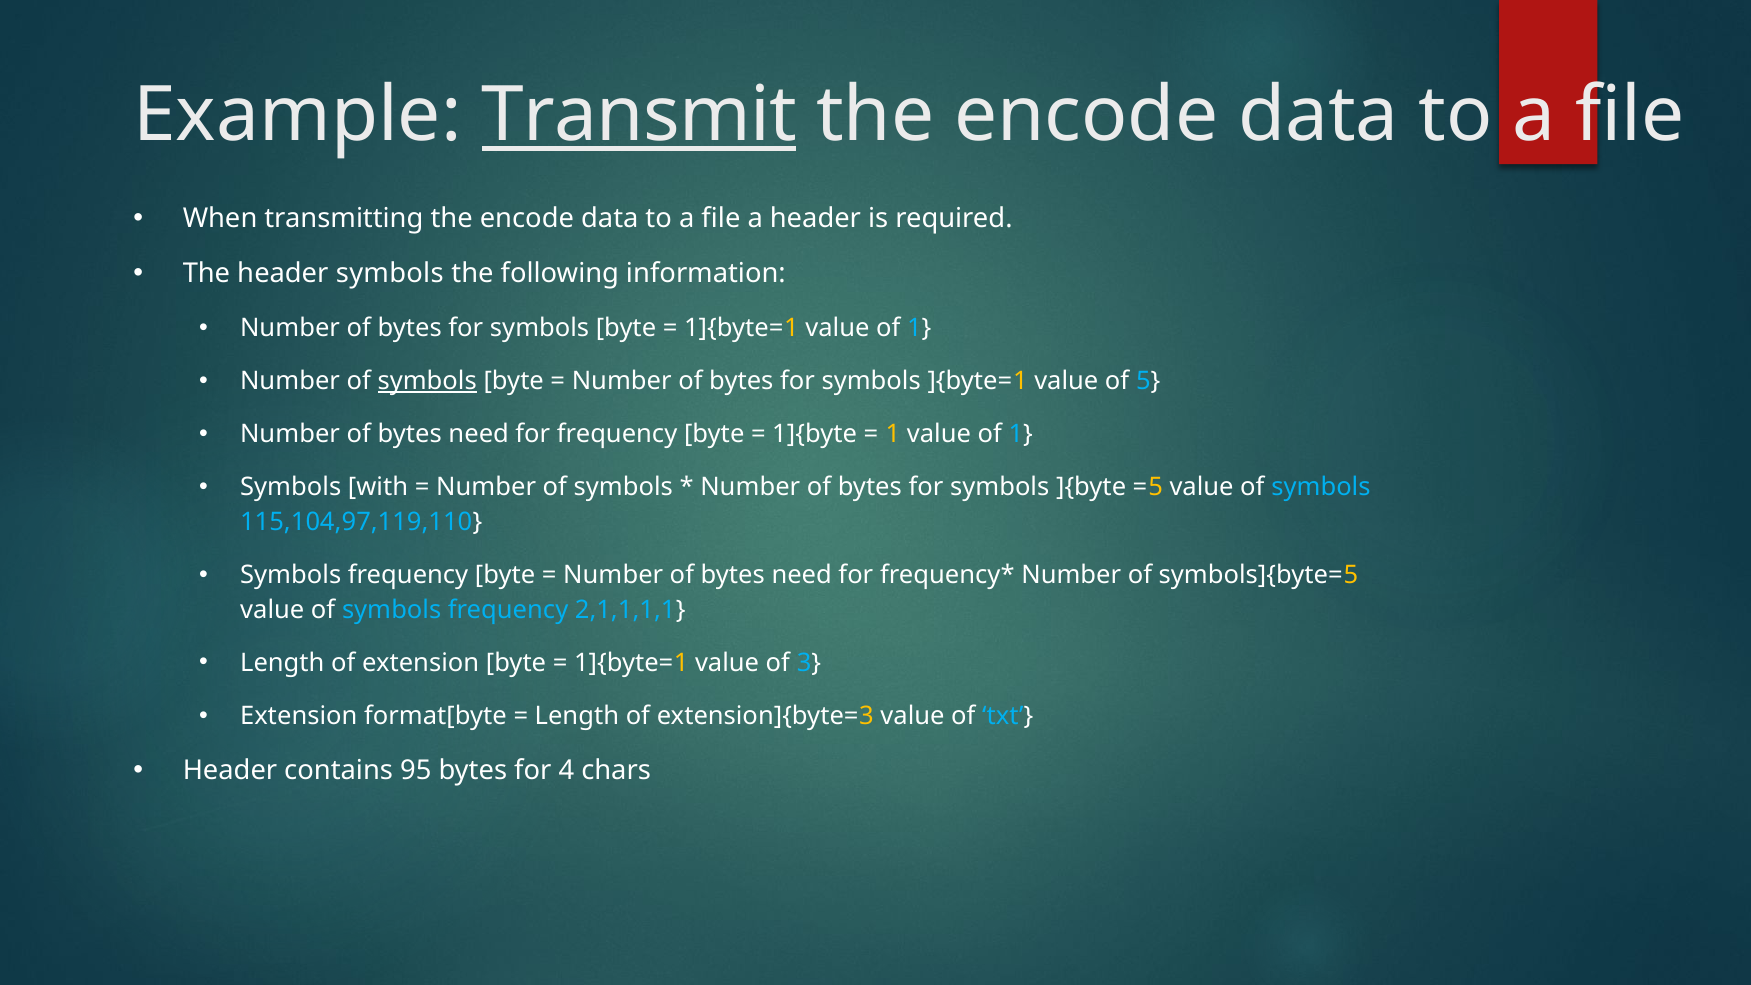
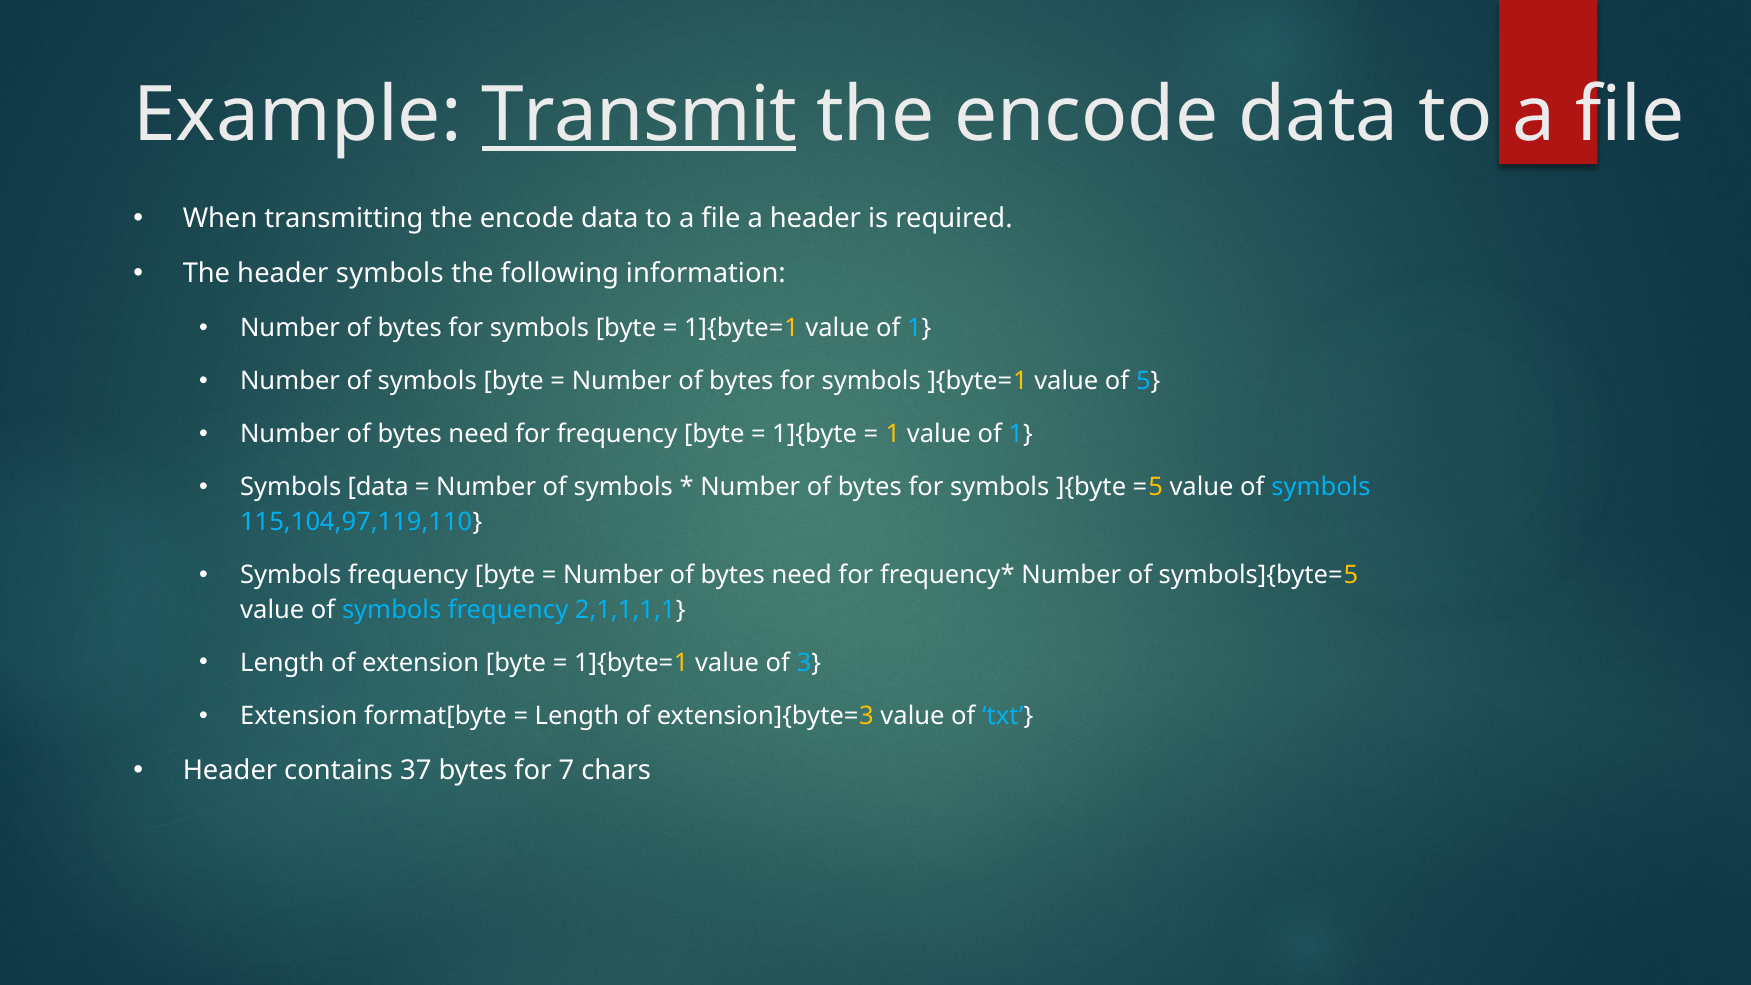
symbols underline: present -> none (427, 381)
Symbols with: with -> data (378, 487)
95: 95 -> 37 (416, 770)
4: 4 -> 7 (566, 770)
